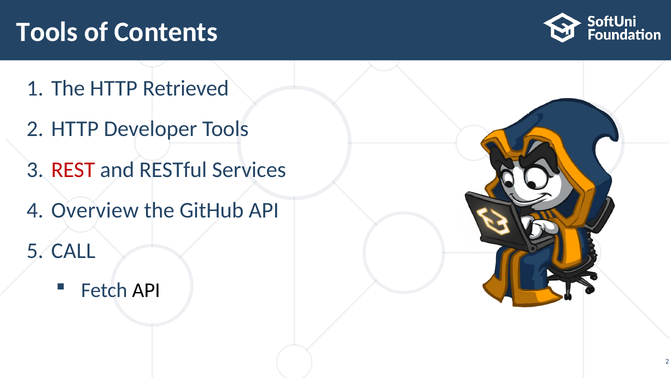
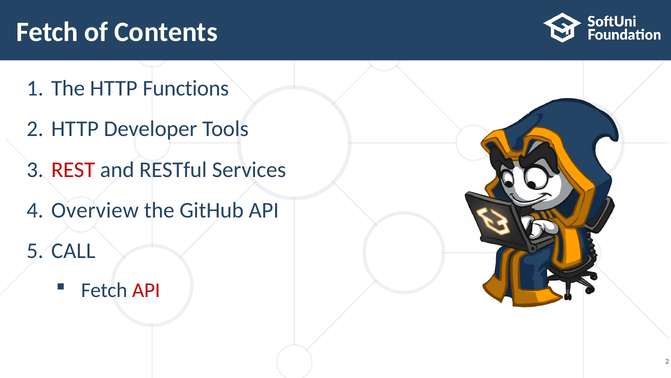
Tools: Tools -> Fetch (47, 32)
Retrieved: Retrieved -> Functions (186, 88)
API colour: black -> red (146, 290)
